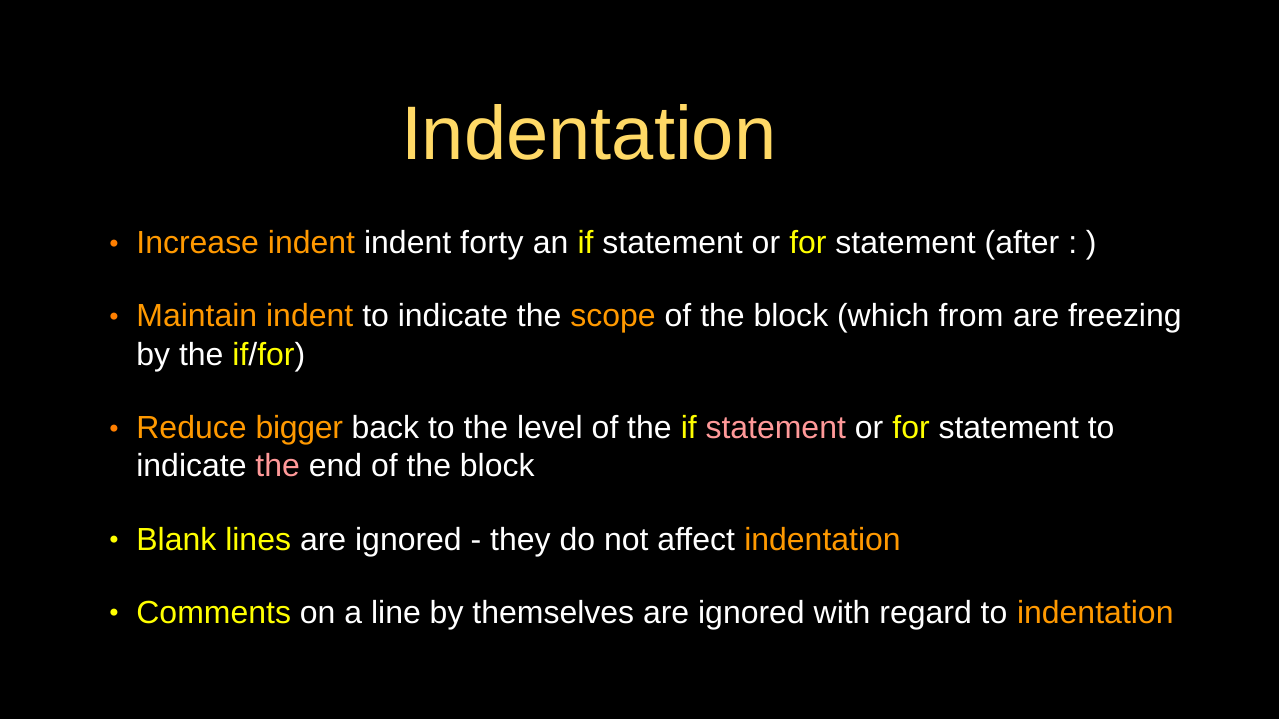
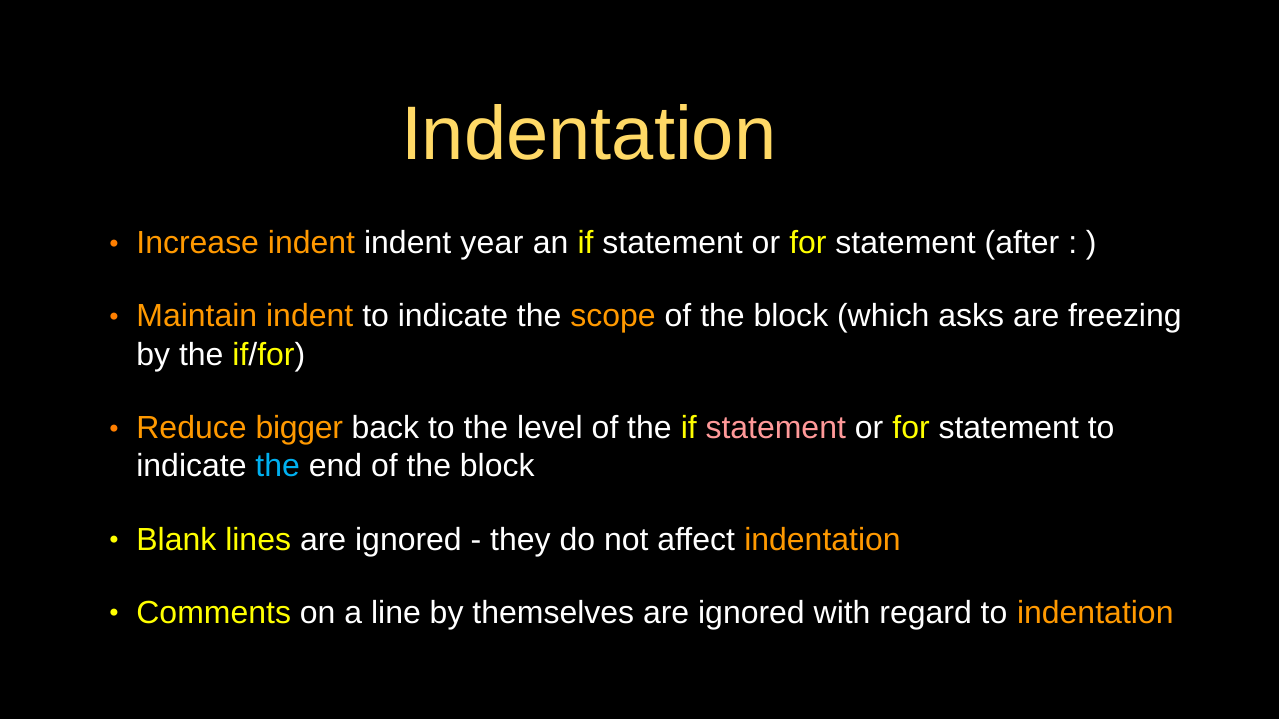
forty: forty -> year (492, 243)
from: from -> asks (971, 316)
the colour: pink -> light blue (278, 466)
